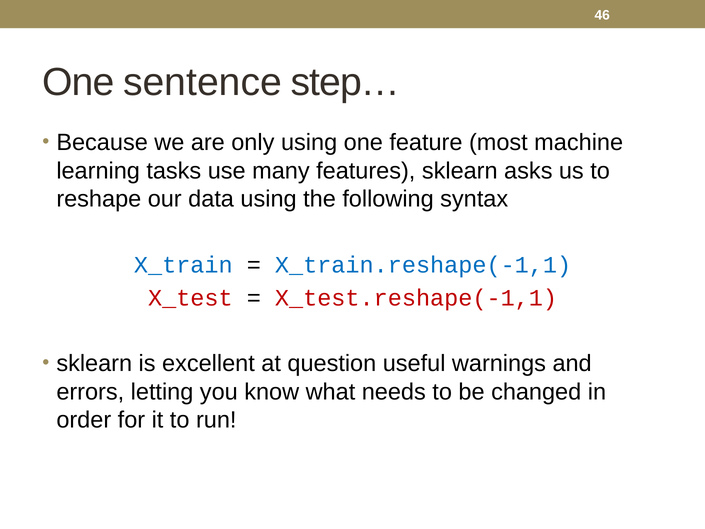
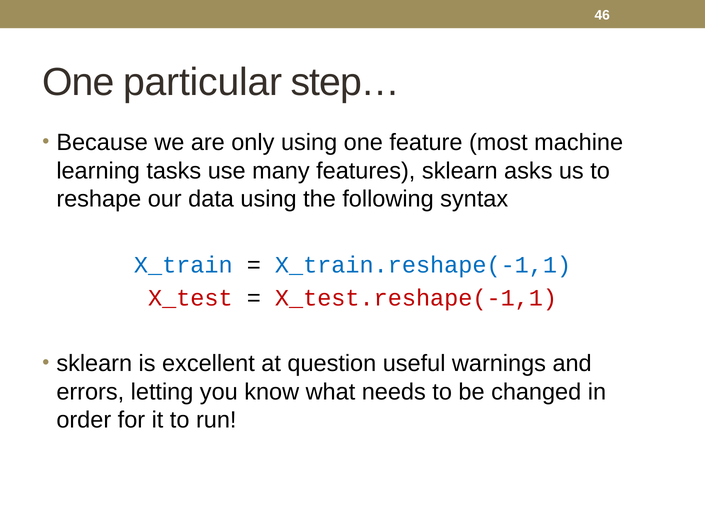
sentence: sentence -> particular (203, 82)
